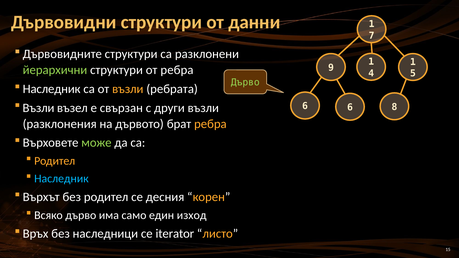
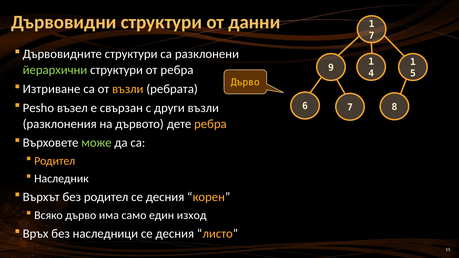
Дърво colour: light green -> yellow (245, 83)
Наследник: Наследник -> Изтриване (52, 89)
Възли: Възли -> Pesho (38, 108)
6 6: 6 -> 7 (350, 108)
брат: брат -> дете (179, 124)
Наследник colour: light blue -> white (61, 179)
наследници се iterator: iterator -> десния (175, 234)
